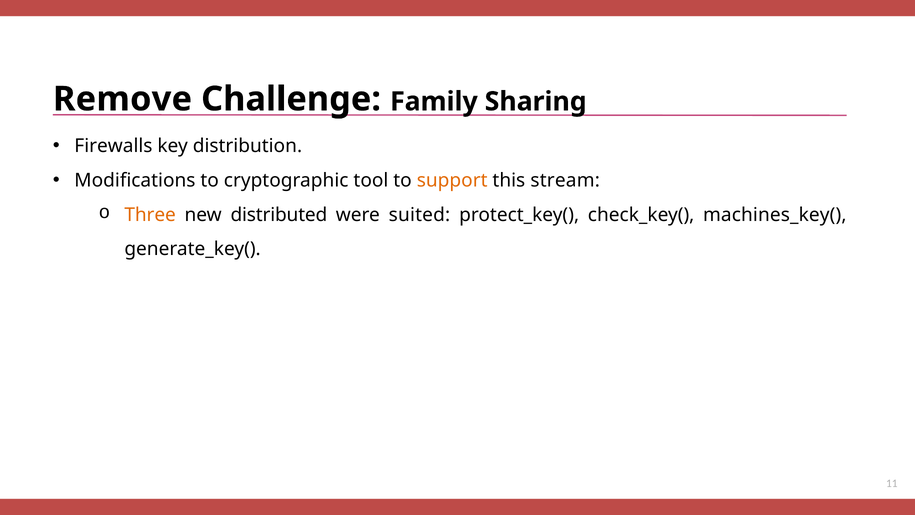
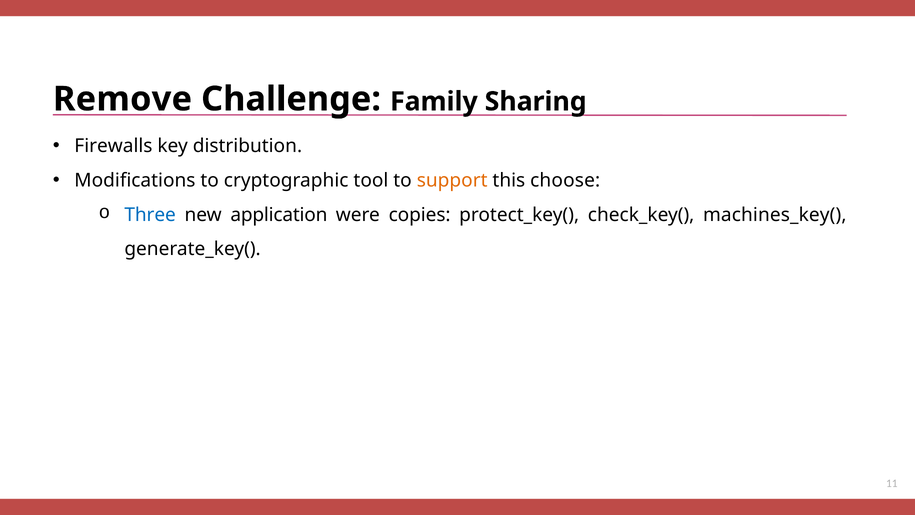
stream: stream -> choose (565, 180)
Three colour: orange -> blue (150, 215)
distributed: distributed -> application (279, 215)
suited: suited -> copies (420, 215)
